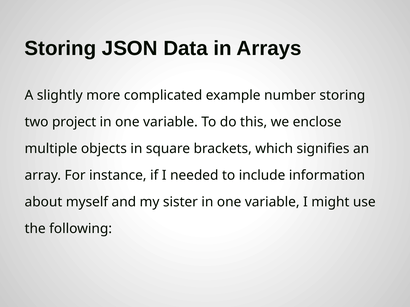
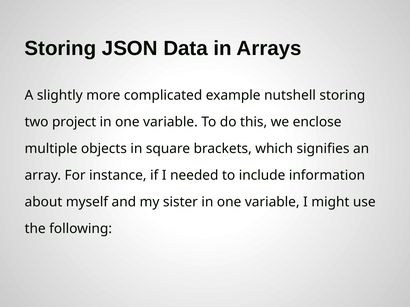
number: number -> nutshell (290, 95)
